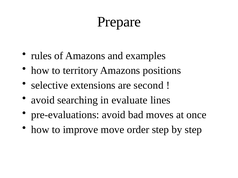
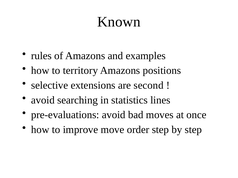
Prepare: Prepare -> Known (119, 22)
evaluate: evaluate -> statistics (130, 100)
